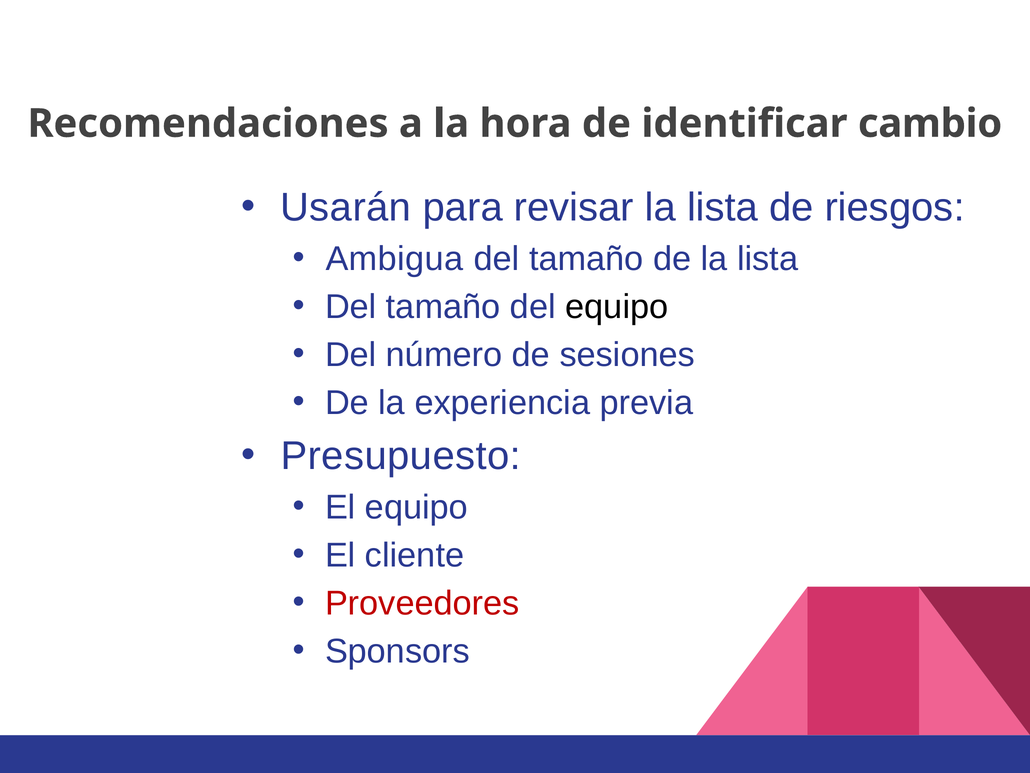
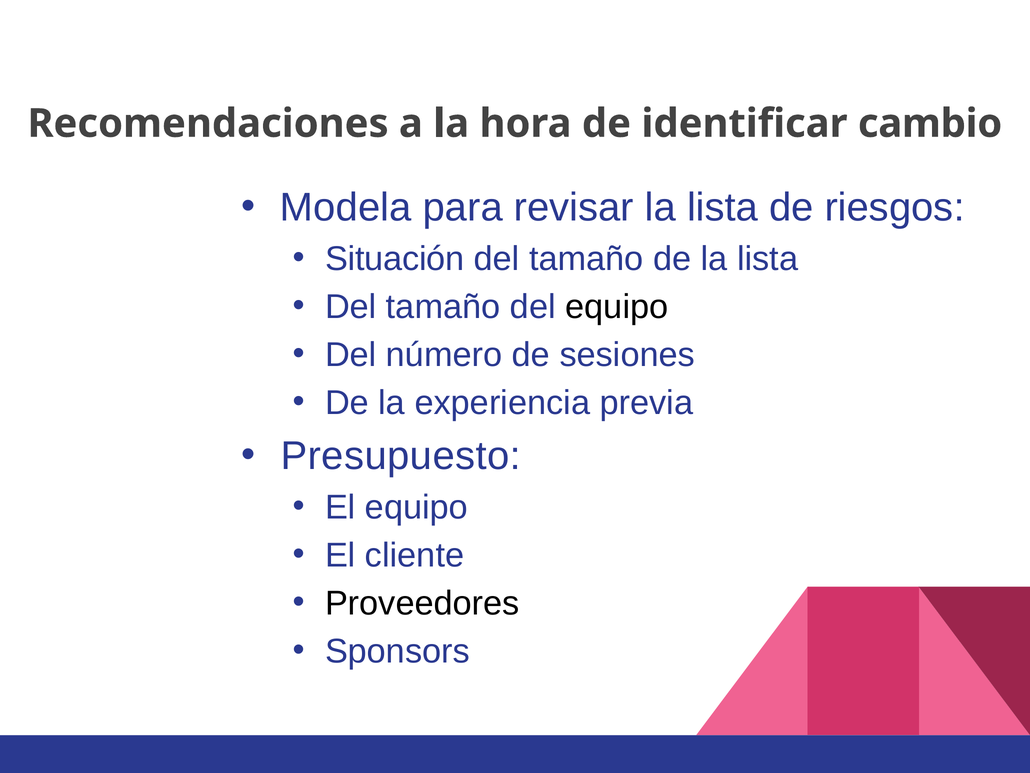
Usarán: Usarán -> Modela (346, 207)
Ambigua: Ambigua -> Situación (395, 259)
Proveedores colour: red -> black (422, 603)
